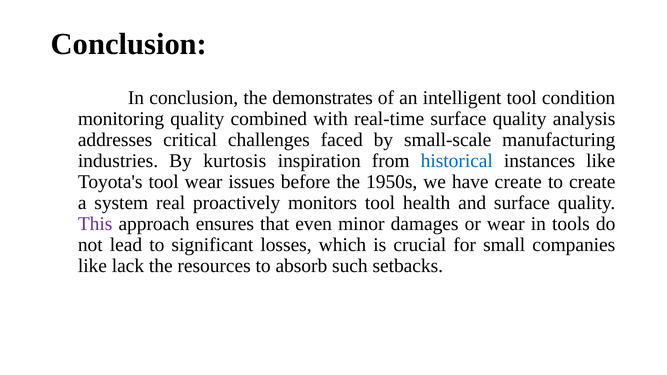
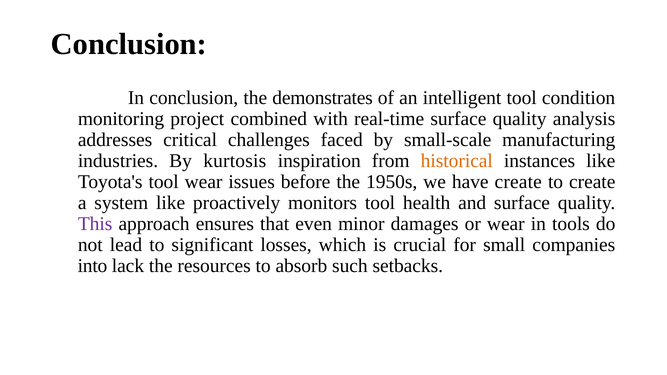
monitoring quality: quality -> project (197, 119)
historical colour: blue -> orange (457, 161)
system real: real -> like (171, 203)
like: like -> into (93, 266)
